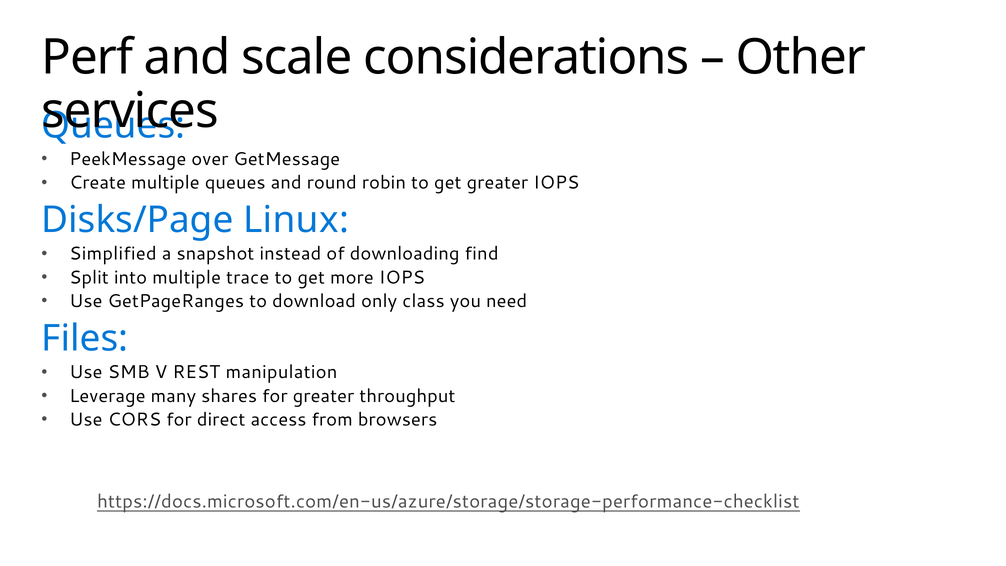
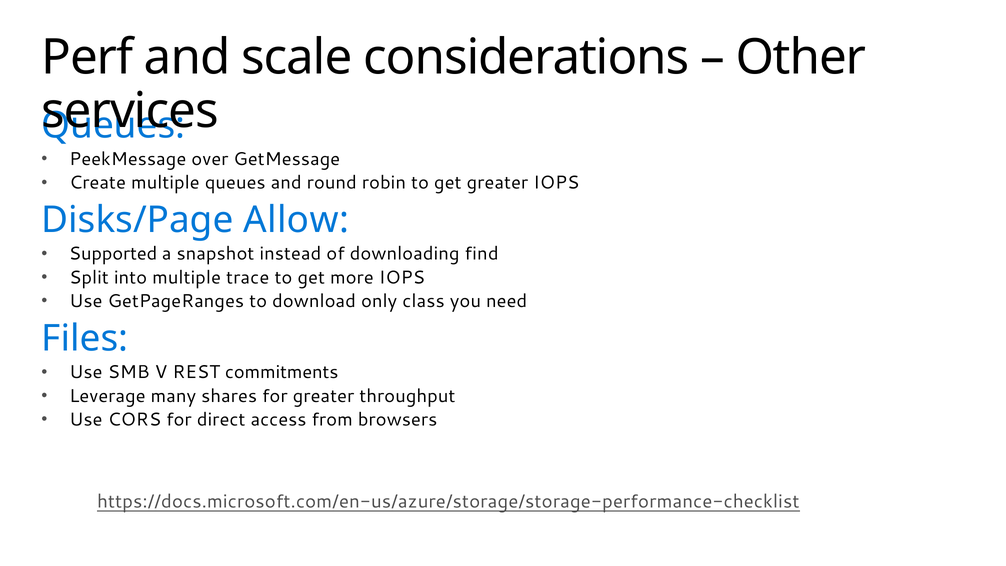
Linux: Linux -> Allow (296, 220)
Simplified: Simplified -> Supported (113, 254)
manipulation: manipulation -> commitments (282, 372)
